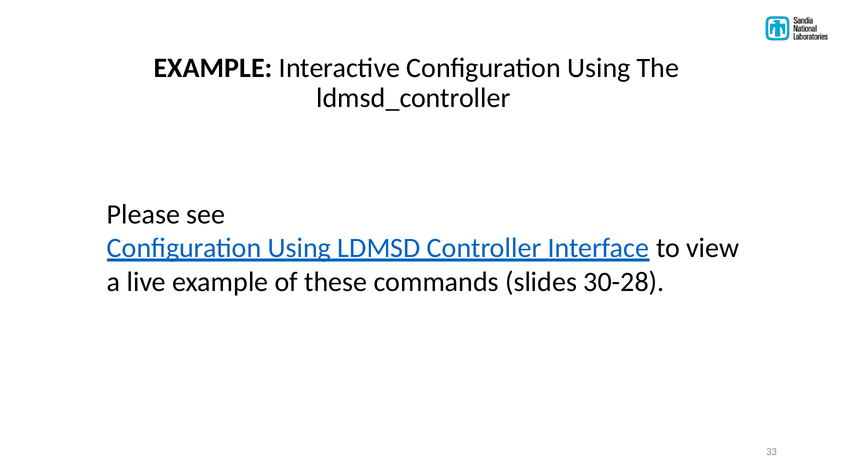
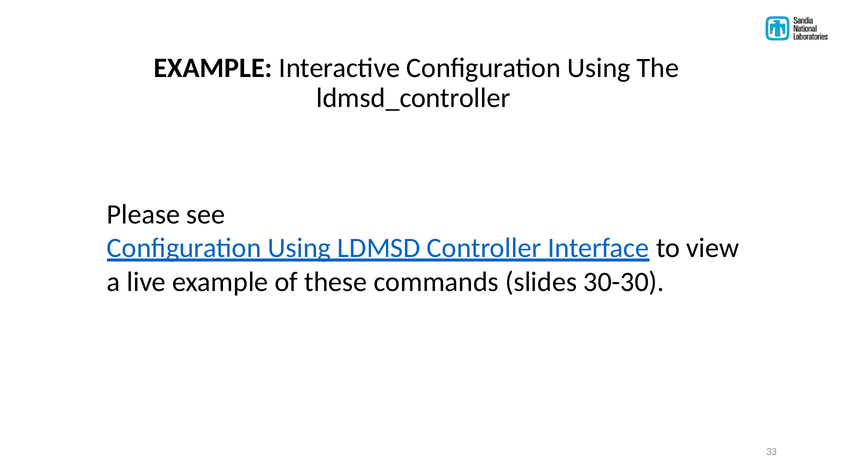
30-28: 30-28 -> 30-30 (624, 282)
